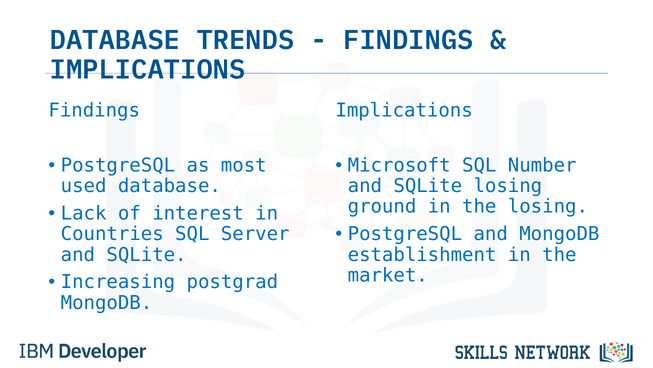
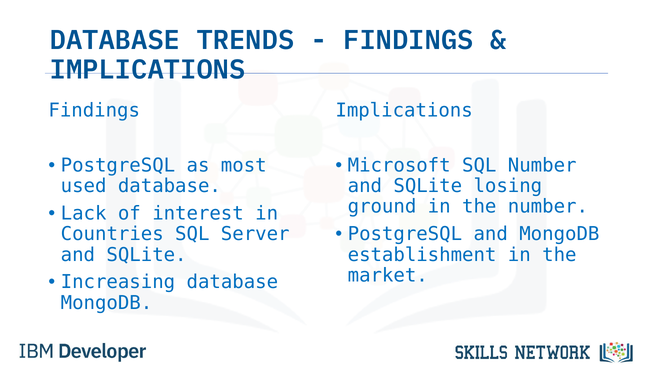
the losing: losing -> number (548, 206)
Increasing postgrad: postgrad -> database (232, 282)
